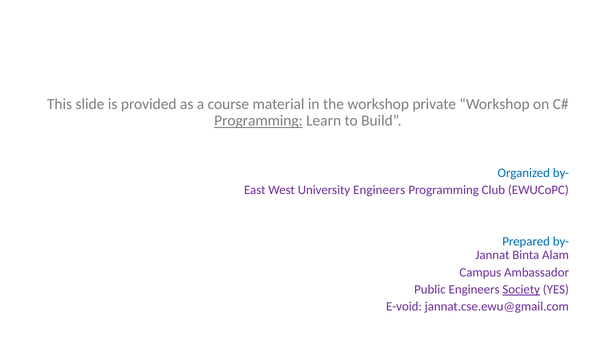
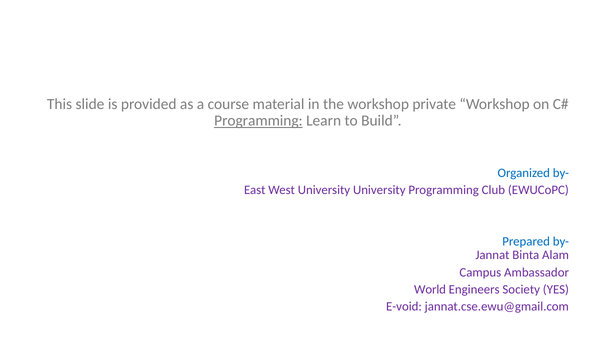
University Engineers: Engineers -> University (379, 190)
Public: Public -> World (430, 289)
Society underline: present -> none (521, 289)
